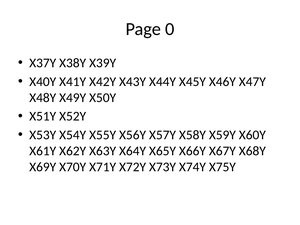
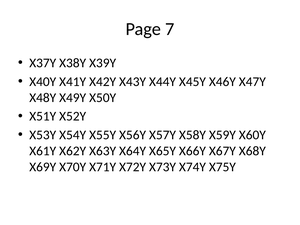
0: 0 -> 7 (170, 29)
